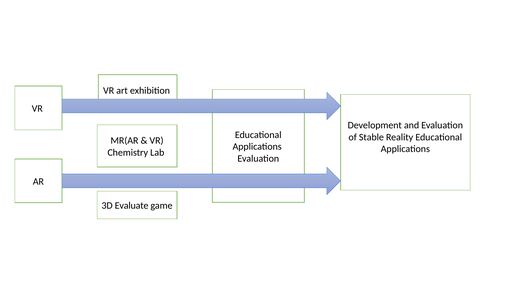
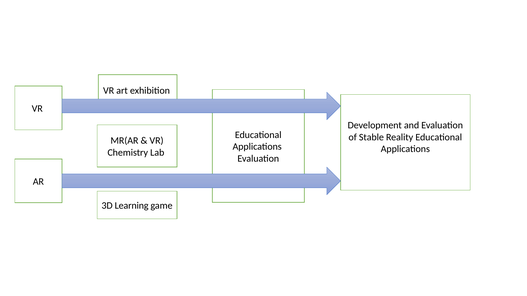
Evaluate: Evaluate -> Learning (132, 206)
